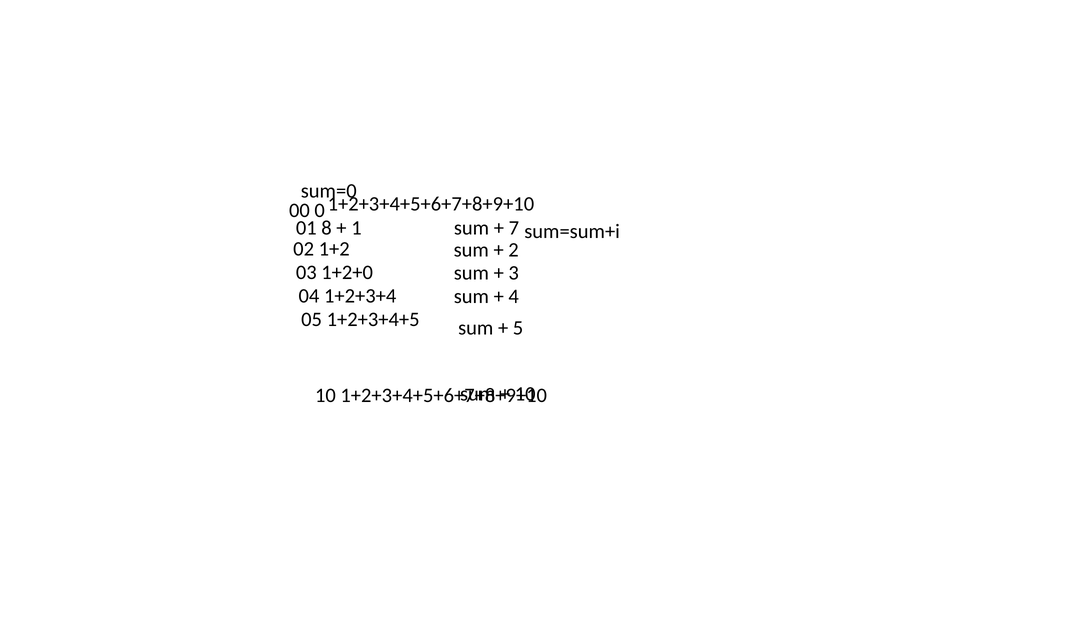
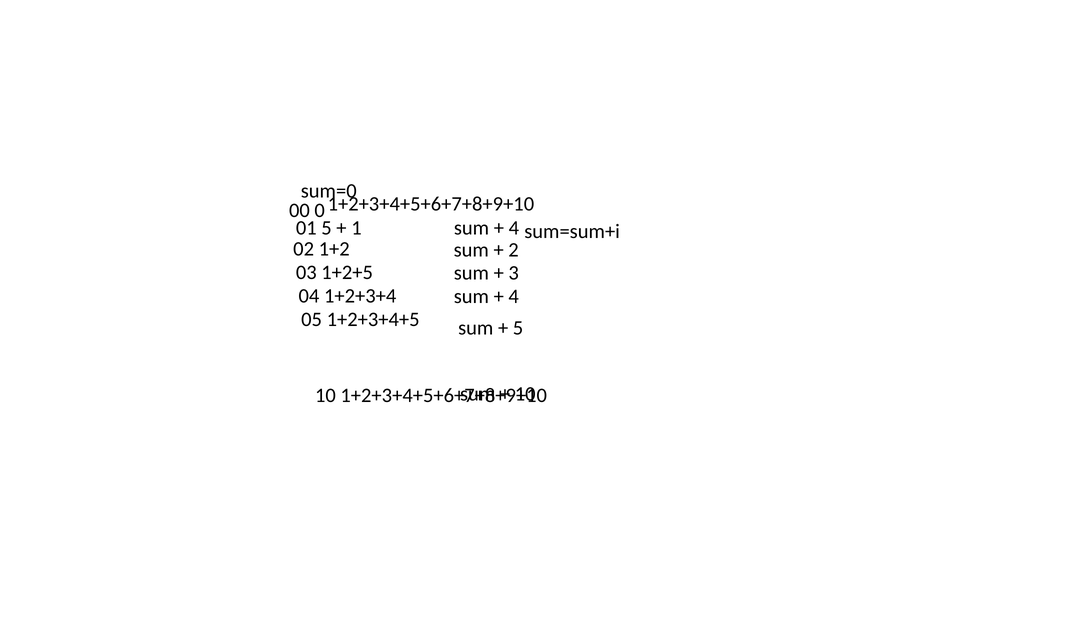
01 8: 8 -> 5 (327, 228)
7: 7 -> 4 (514, 228)
1+2+0: 1+2+0 -> 1+2+5 (347, 272)
